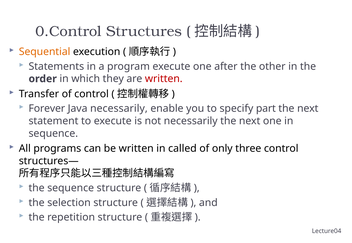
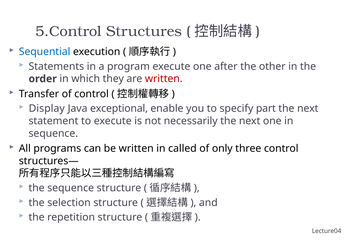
0.Control: 0.Control -> 5.Control (69, 31)
Sequential colour: orange -> blue (45, 52)
Forever: Forever -> Display (47, 109)
Java necessarily: necessarily -> exceptional (119, 109)
